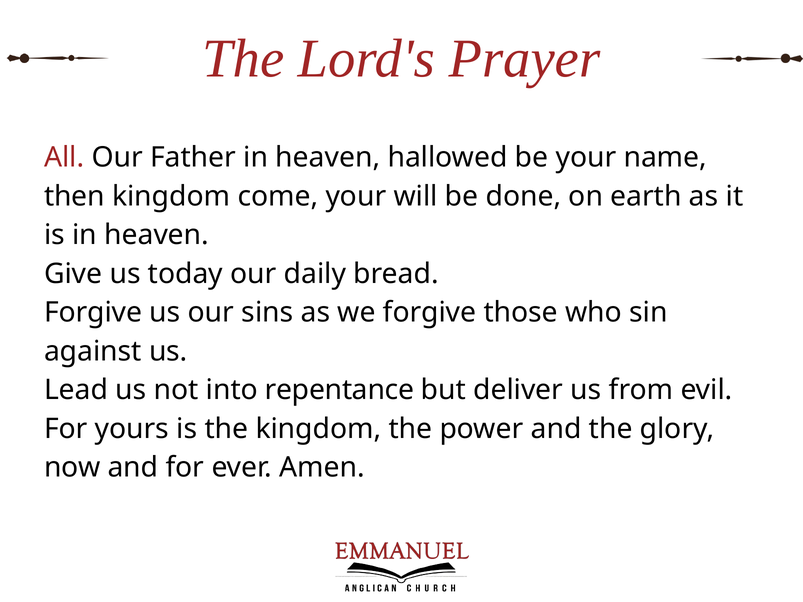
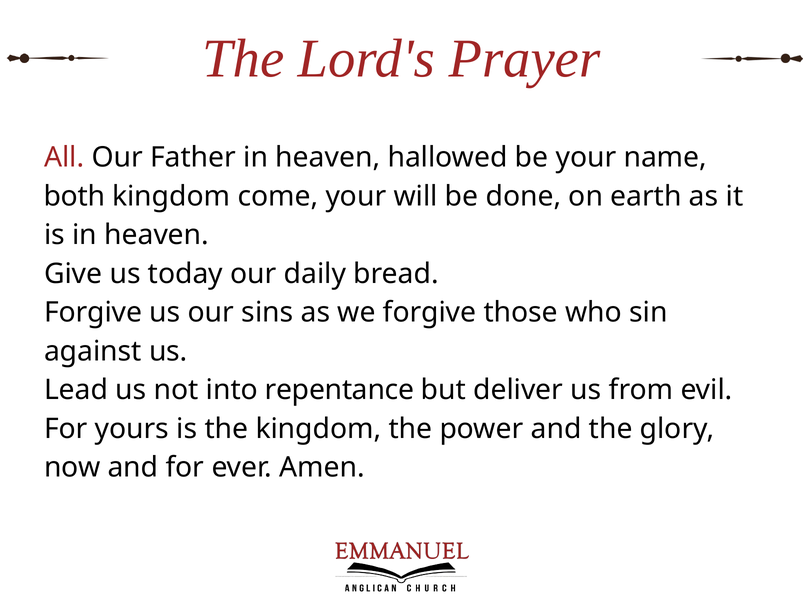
then: then -> both (75, 196)
